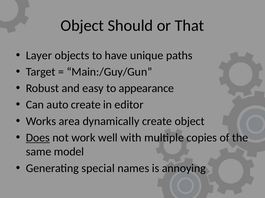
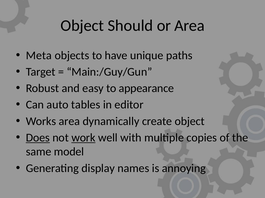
or That: That -> Area (189, 26)
Layer: Layer -> Meta (39, 56)
auto create: create -> tables (86, 105)
work underline: none -> present (83, 138)
special: special -> display (98, 169)
